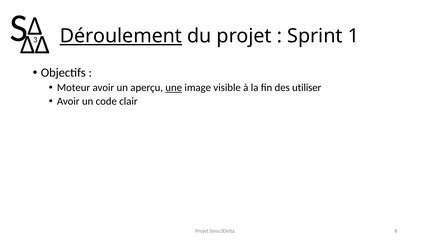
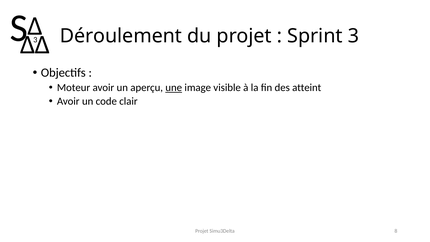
Déroulement underline: present -> none (121, 36)
Sprint 1: 1 -> 3 (353, 36)
utiliser: utiliser -> atteint (307, 88)
